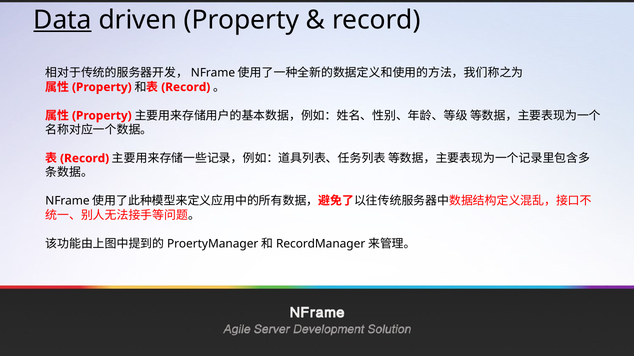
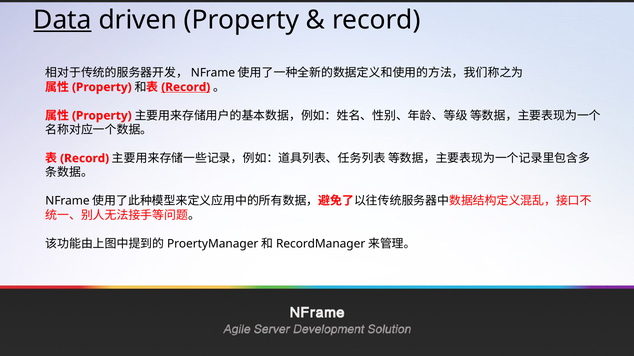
Record underline: none -> present (186, 87)
